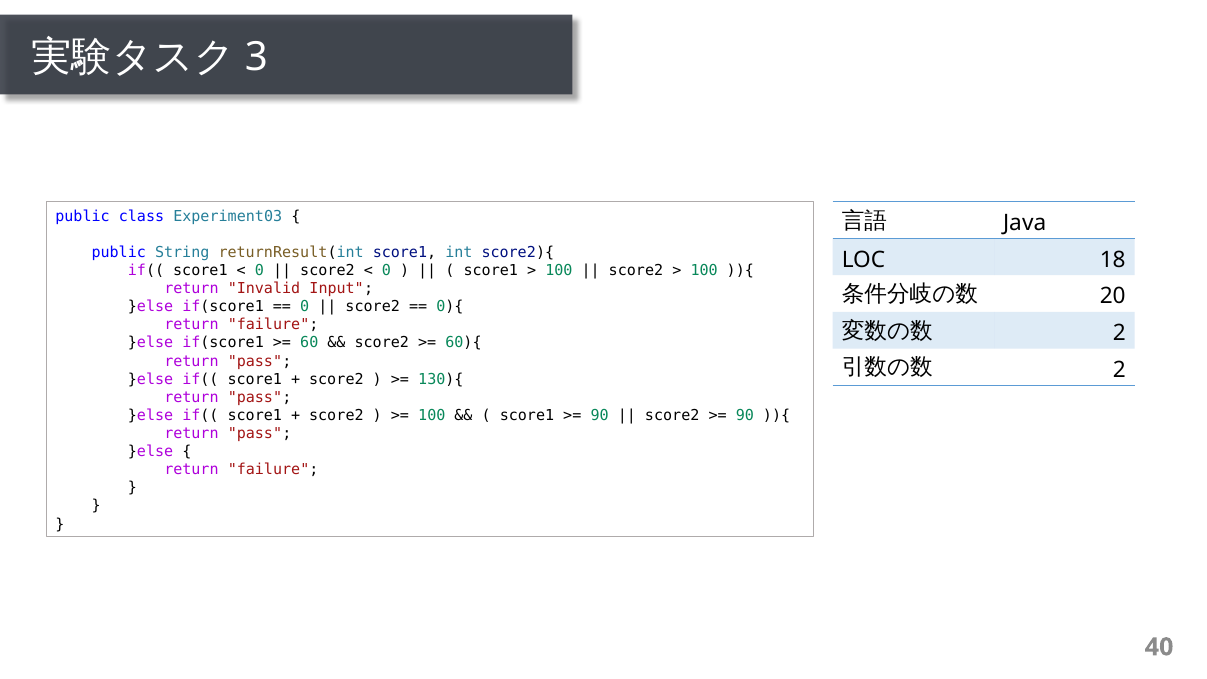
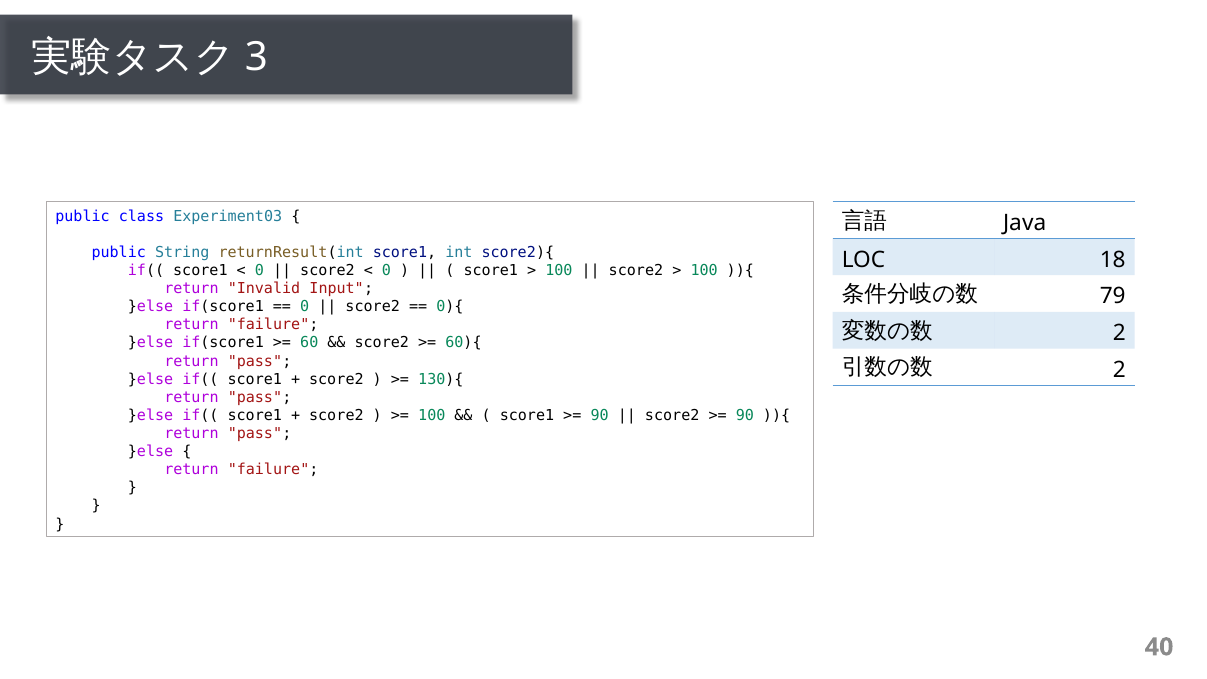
20: 20 -> 79 (1113, 296)
